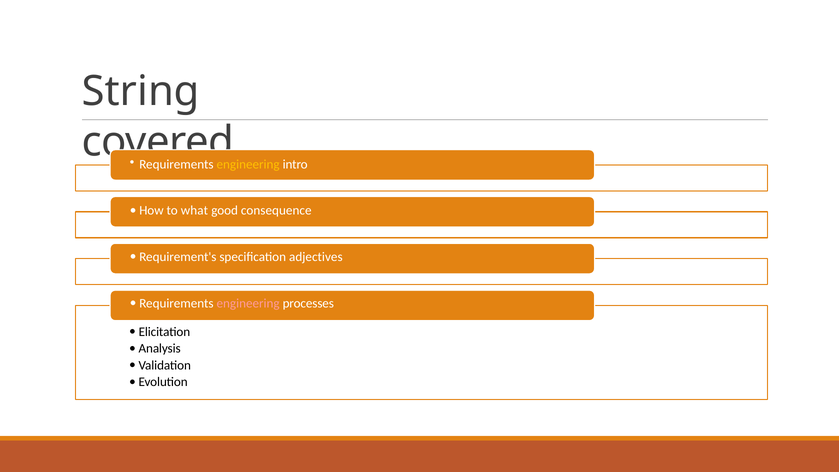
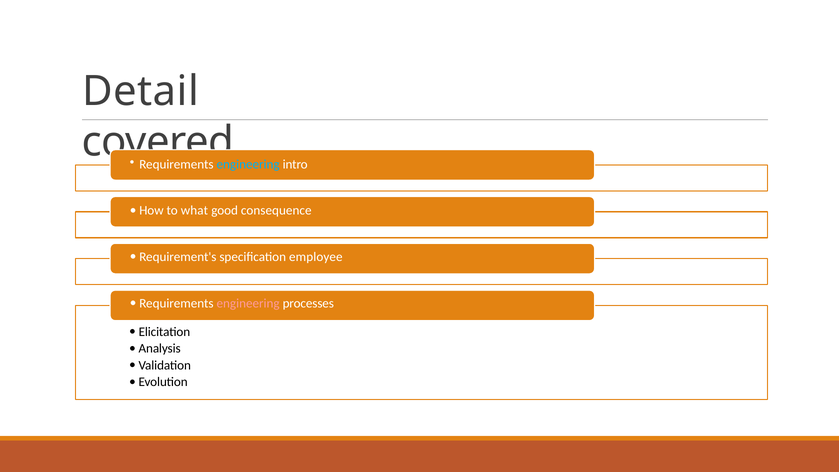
String: String -> Detail (141, 91)
engineering colour: yellow -> light blue (248, 164)
adjectives: adjectives -> employee (316, 257)
